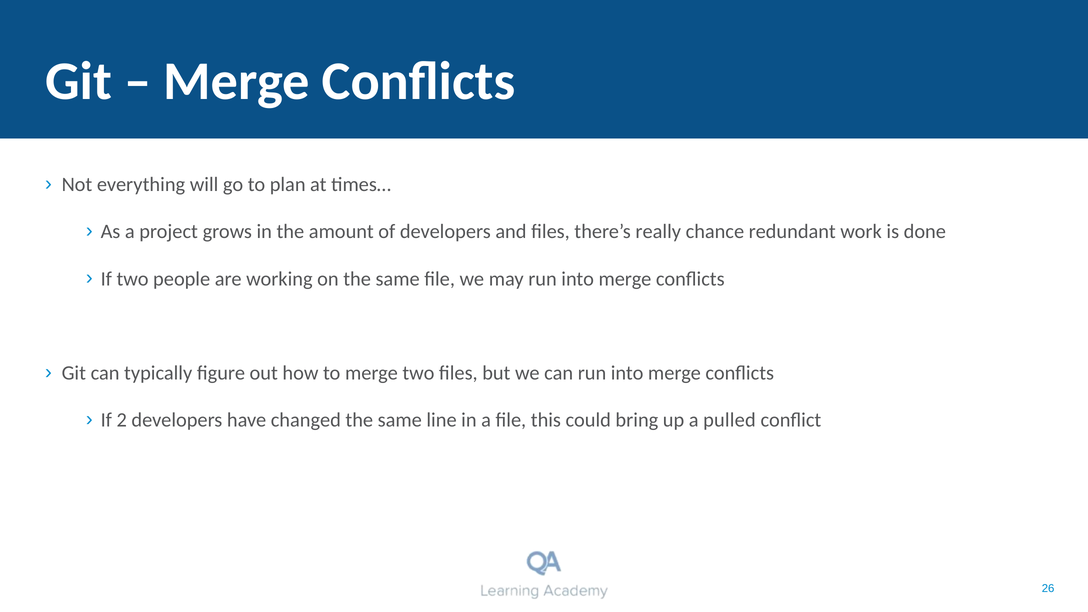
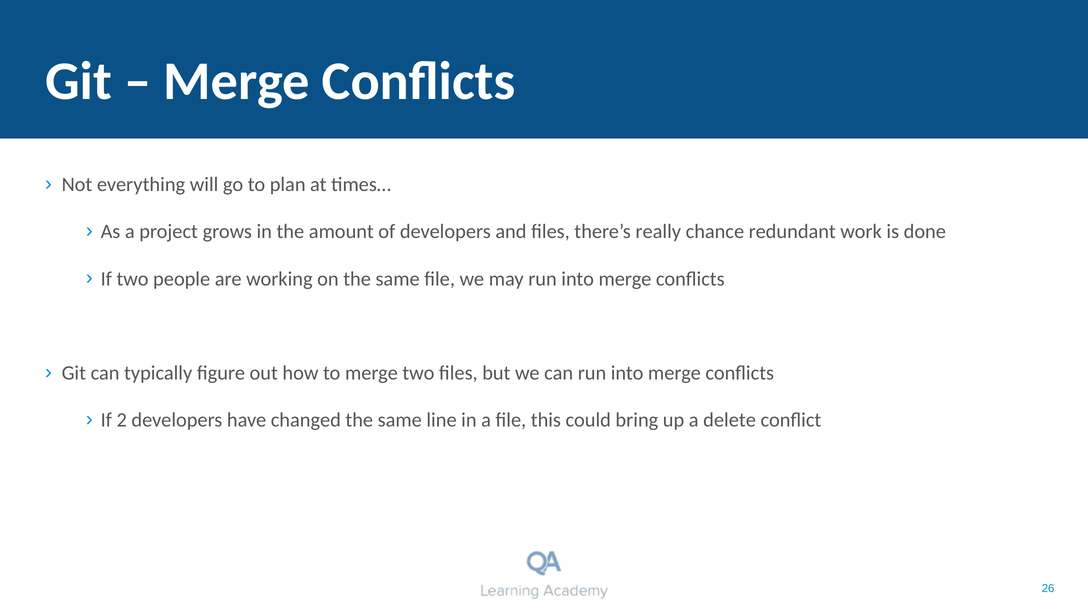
pulled: pulled -> delete (730, 420)
